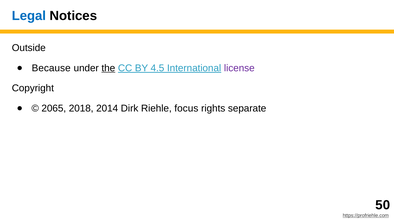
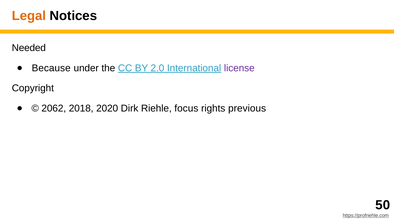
Legal colour: blue -> orange (29, 16)
Outside: Outside -> Needed (29, 48)
the underline: present -> none (108, 68)
4.5: 4.5 -> 2.0 (157, 68)
2065: 2065 -> 2062 (54, 108)
2014: 2014 -> 2020 (107, 108)
separate: separate -> previous (247, 108)
